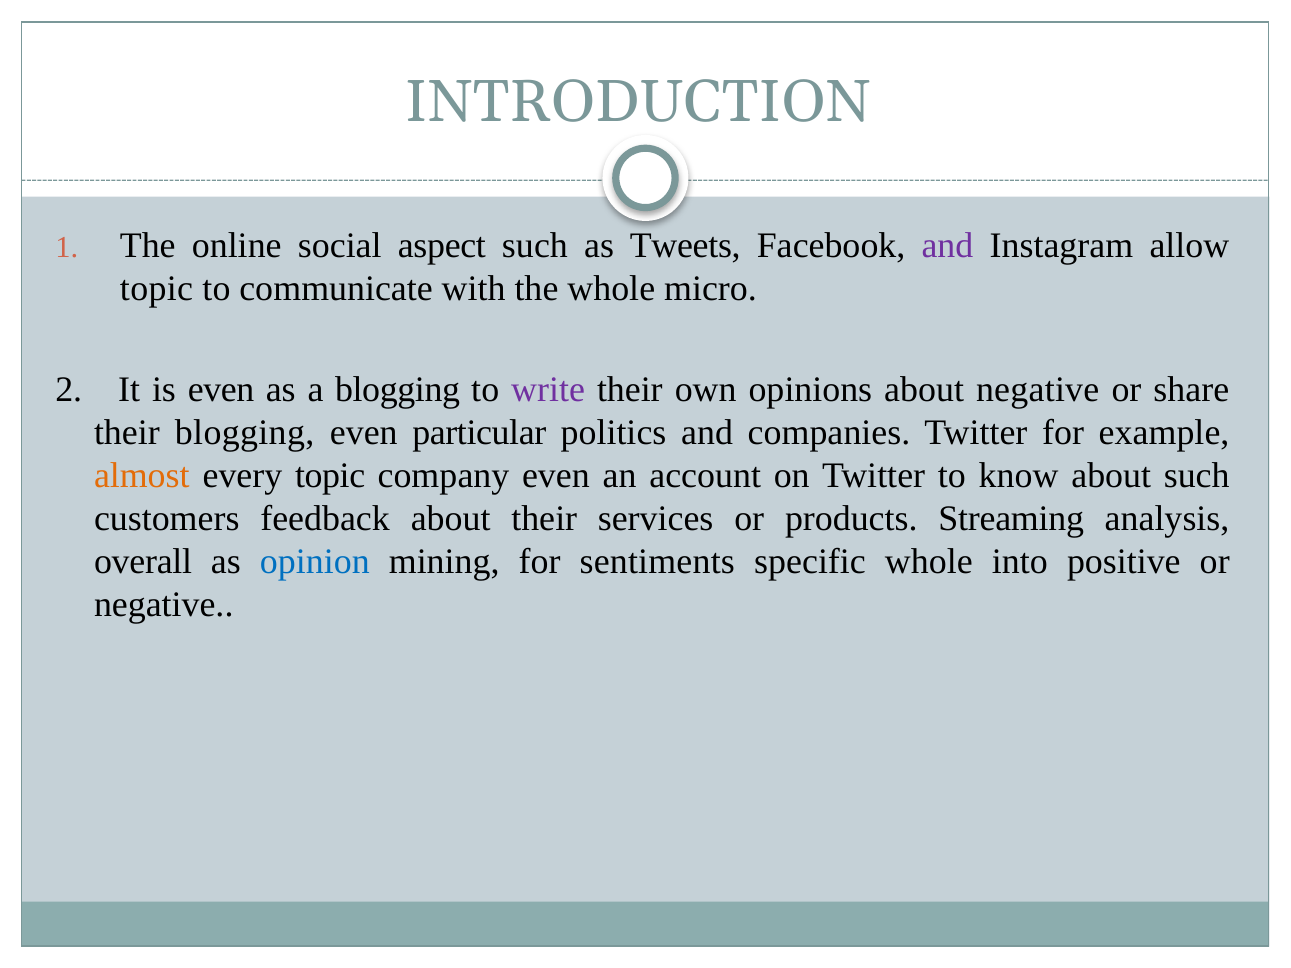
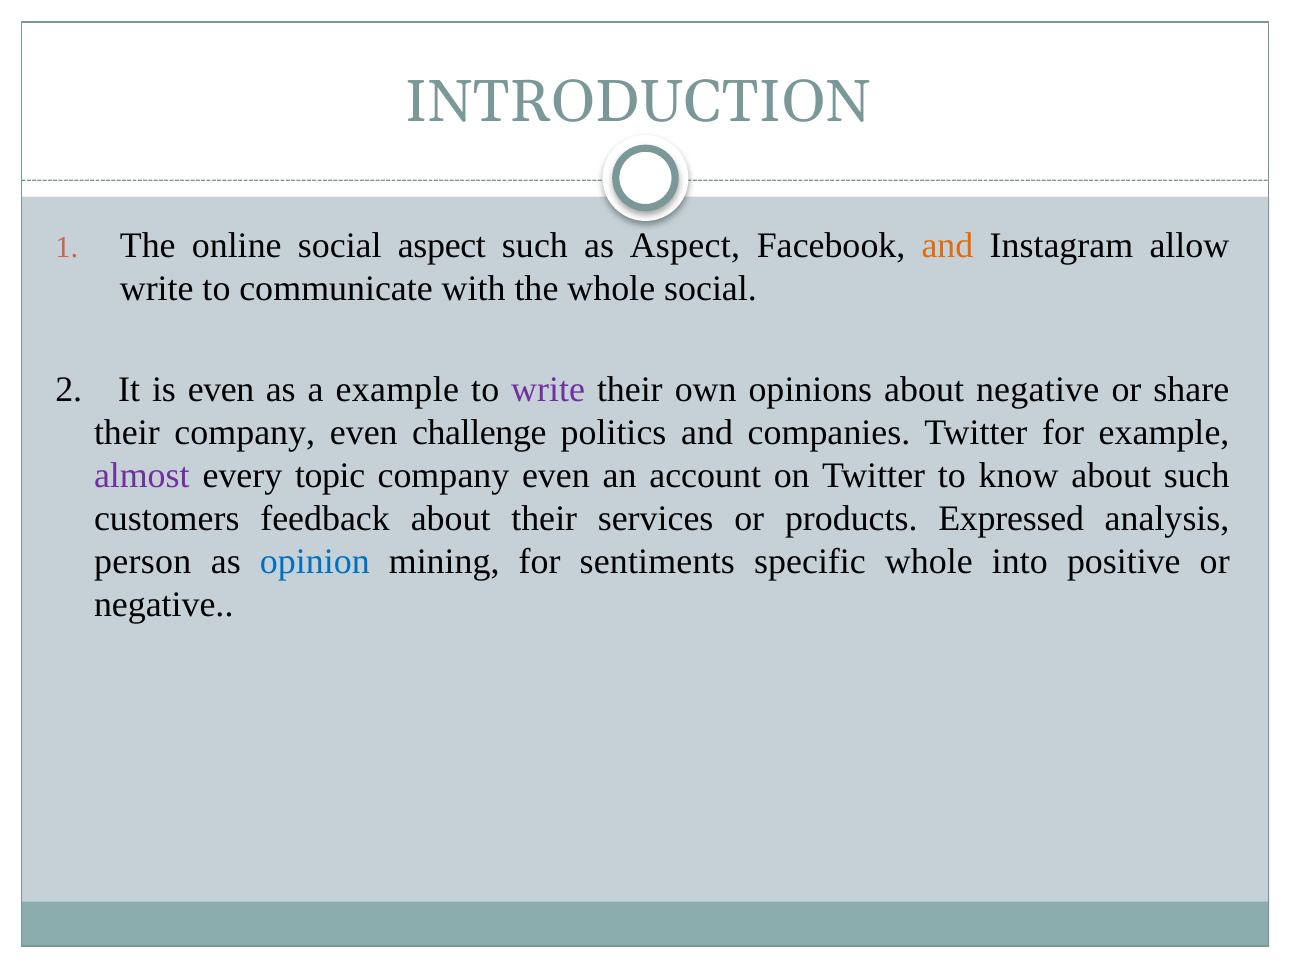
as Tweets: Tweets -> Aspect (685, 246)
and colour: purple -> orange (947, 246)
topic: topic -> write (157, 289)
whole micro: micro -> social (710, 289)
a blogging: blogging -> example (397, 390)
their blogging: blogging -> company (245, 433)
particular: particular -> challenge (479, 433)
almost colour: orange -> purple (142, 476)
Streaming: Streaming -> Expressed (1011, 519)
overall: overall -> person (143, 562)
